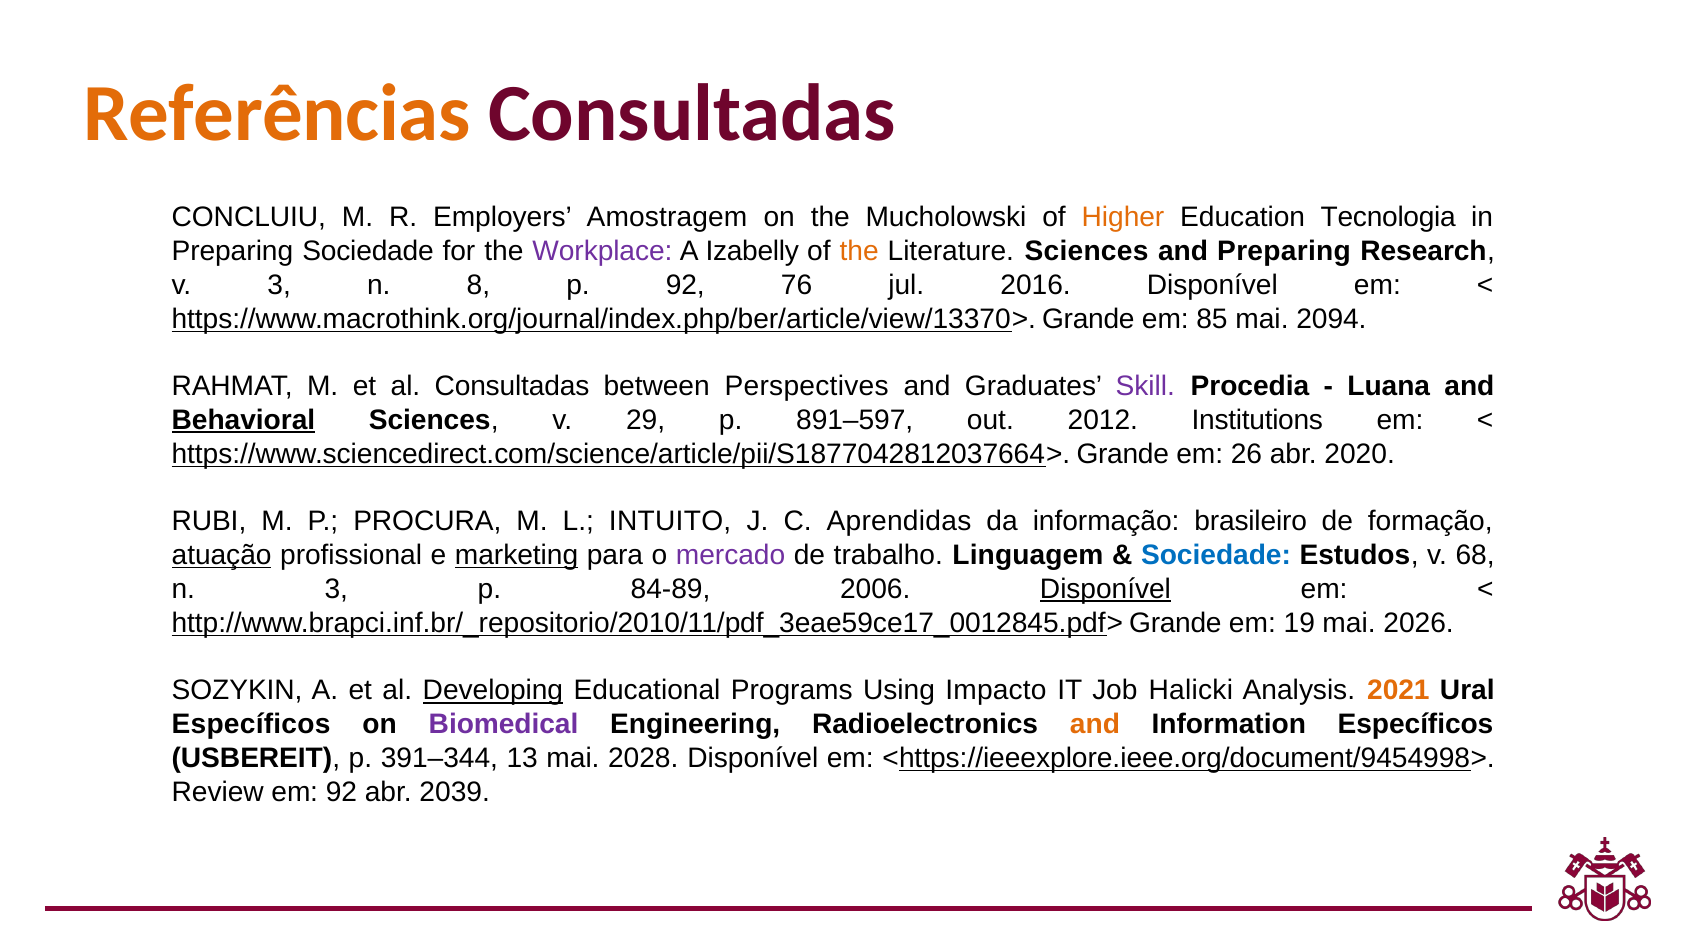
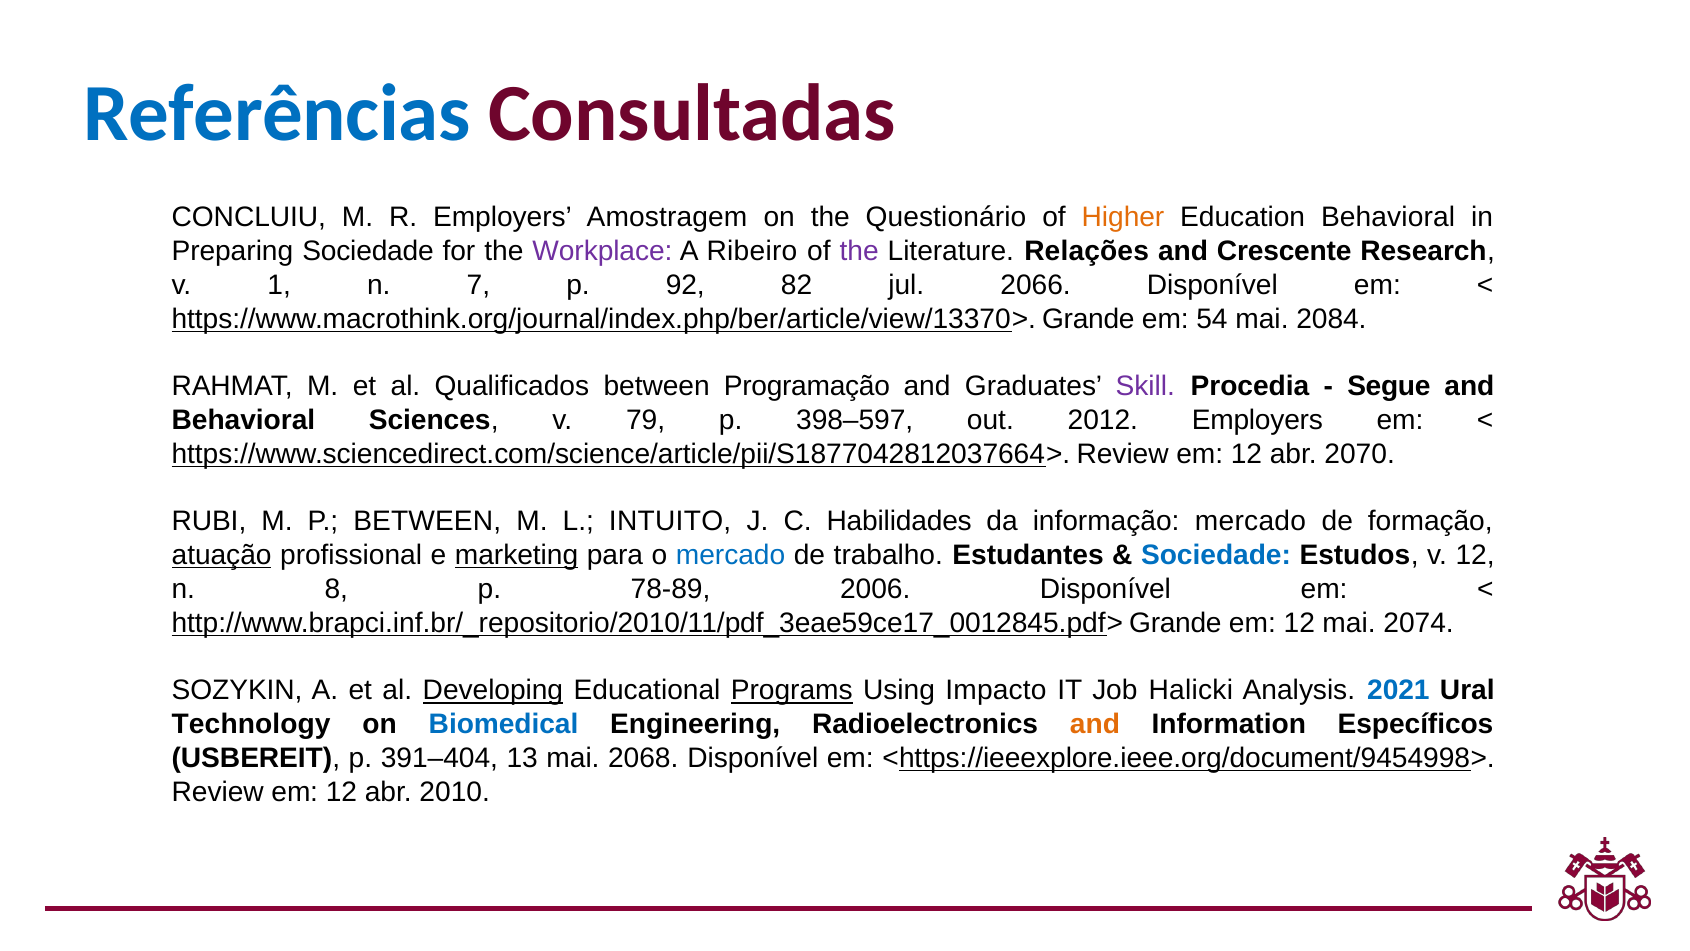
Referências colour: orange -> blue (277, 113)
Mucholowski: Mucholowski -> Questionário (946, 217)
Education Tecnologia: Tecnologia -> Behavioral (1388, 217)
Izabelly: Izabelly -> Ribeiro (752, 251)
the colour: orange -> purple (859, 251)
Literature Sciences: Sciences -> Relações (1087, 251)
and Preparing: Preparing -> Crescente (1284, 251)
v 3: 3 -> 1 (279, 285)
8: 8 -> 7 (478, 285)
76: 76 -> 82 (797, 285)
2016: 2016 -> 2066 (1036, 285)
85: 85 -> 54 (1212, 319)
2094: 2094 -> 2084 (1331, 319)
al Consultadas: Consultadas -> Qualificados (512, 386)
Perspectives: Perspectives -> Programação (807, 386)
Luana: Luana -> Segue (1389, 386)
Behavioral underline: present -> none (243, 420)
29: 29 -> 79 (646, 420)
891–597: 891–597 -> 398–597 (855, 420)
2012 Institutions: Institutions -> Employers (1257, 420)
Grande: Grande -> Review (1123, 454)
26: 26 -> 12 (1246, 454)
2020: 2020 -> 2070 (1360, 454)
P PROCURA: PROCURA -> BETWEEN (427, 521)
Aprendidas: Aprendidas -> Habilidades (899, 521)
informação brasileiro: brasileiro -> mercado (1250, 521)
mercado colour: purple -> blue (731, 555)
Linguagem: Linguagem -> Estudantes (1028, 555)
v 68: 68 -> 12 (1475, 555)
n 3: 3 -> 8 (336, 589)
84-89: 84-89 -> 78-89 (671, 589)
Disponível underline: present -> none (1105, 589)
19: 19 -> 12 (1299, 623)
2026: 2026 -> 2074 (1419, 623)
Programs underline: none -> present (792, 690)
2021 colour: orange -> blue (1398, 690)
Específicos: Específicos -> Technology (251, 724)
Biomedical colour: purple -> blue (504, 724)
391–344: 391–344 -> 391–404 (439, 758)
2028: 2028 -> 2068 (643, 758)
92: 92 -> 12 (341, 792)
2039: 2039 -> 2010 (455, 792)
